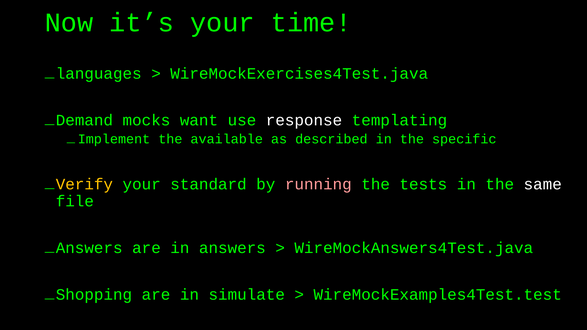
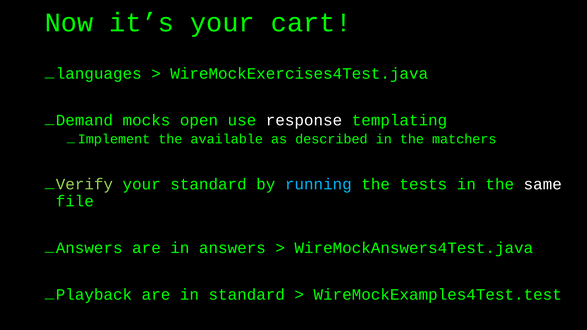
time: time -> cart (311, 23)
want: want -> open (199, 120)
specific: specific -> matchers (464, 139)
Verify colour: yellow -> light green (84, 184)
running colour: pink -> light blue (318, 184)
Shopping: Shopping -> Playback (94, 295)
in simulate: simulate -> standard (247, 295)
